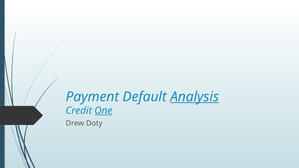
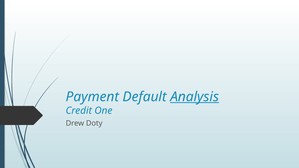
One underline: present -> none (104, 111)
